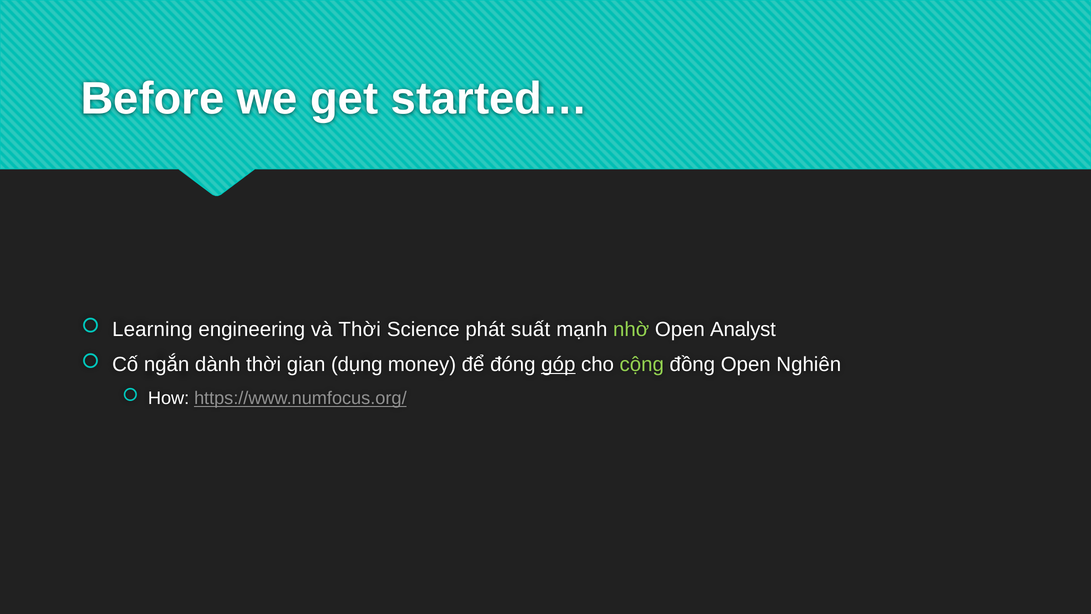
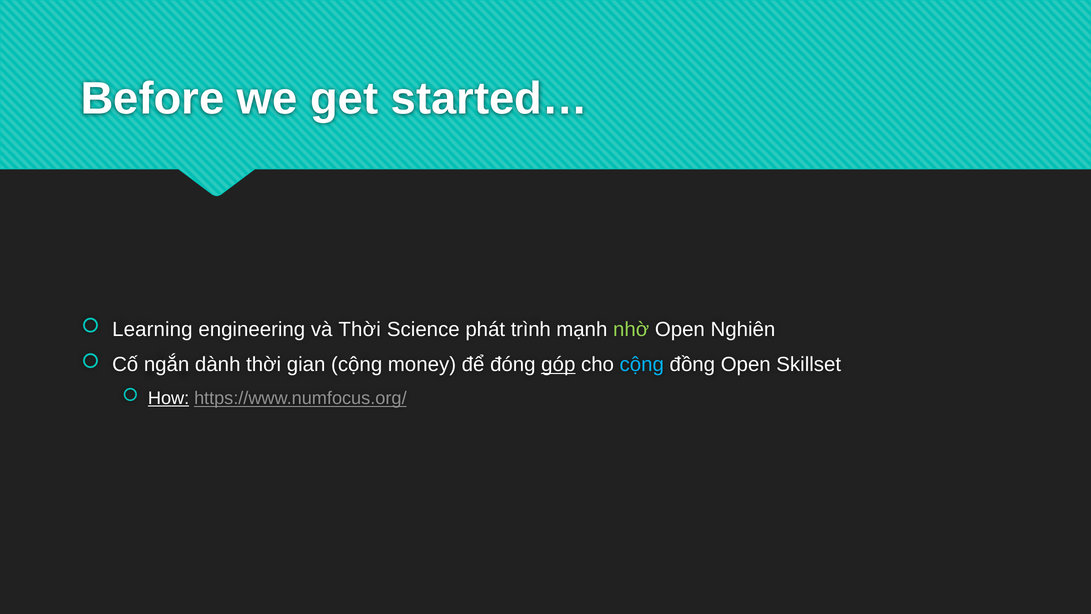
suất: suất -> trình (531, 329)
Analyst: Analyst -> Nghiên (743, 329)
gian dụng: dụng -> cộng (357, 365)
cộng colour: light green -> light blue (642, 365)
Nghiên: Nghiên -> Skillset (809, 365)
How underline: none -> present (169, 398)
